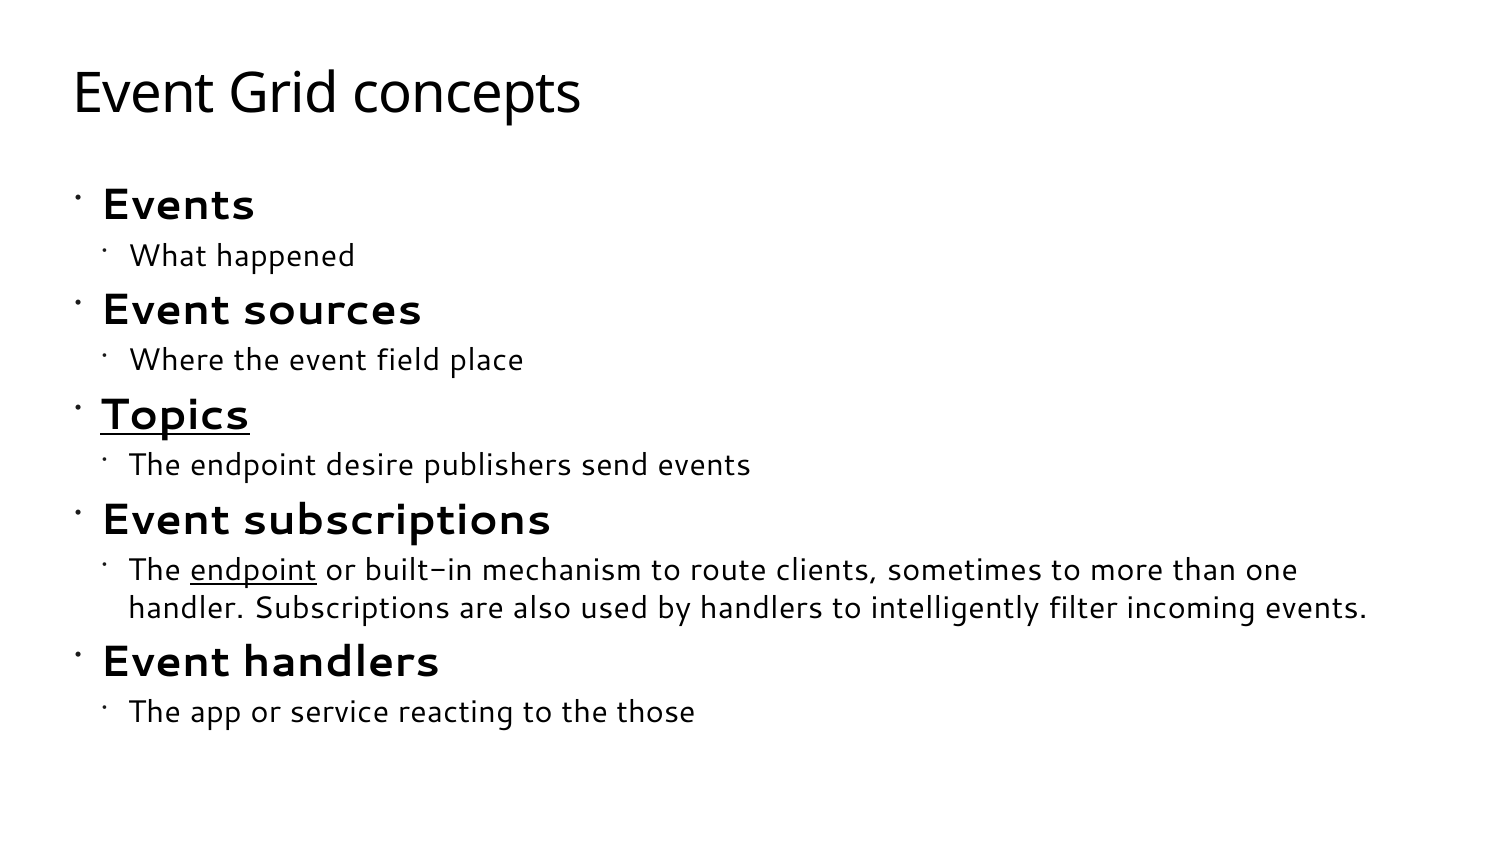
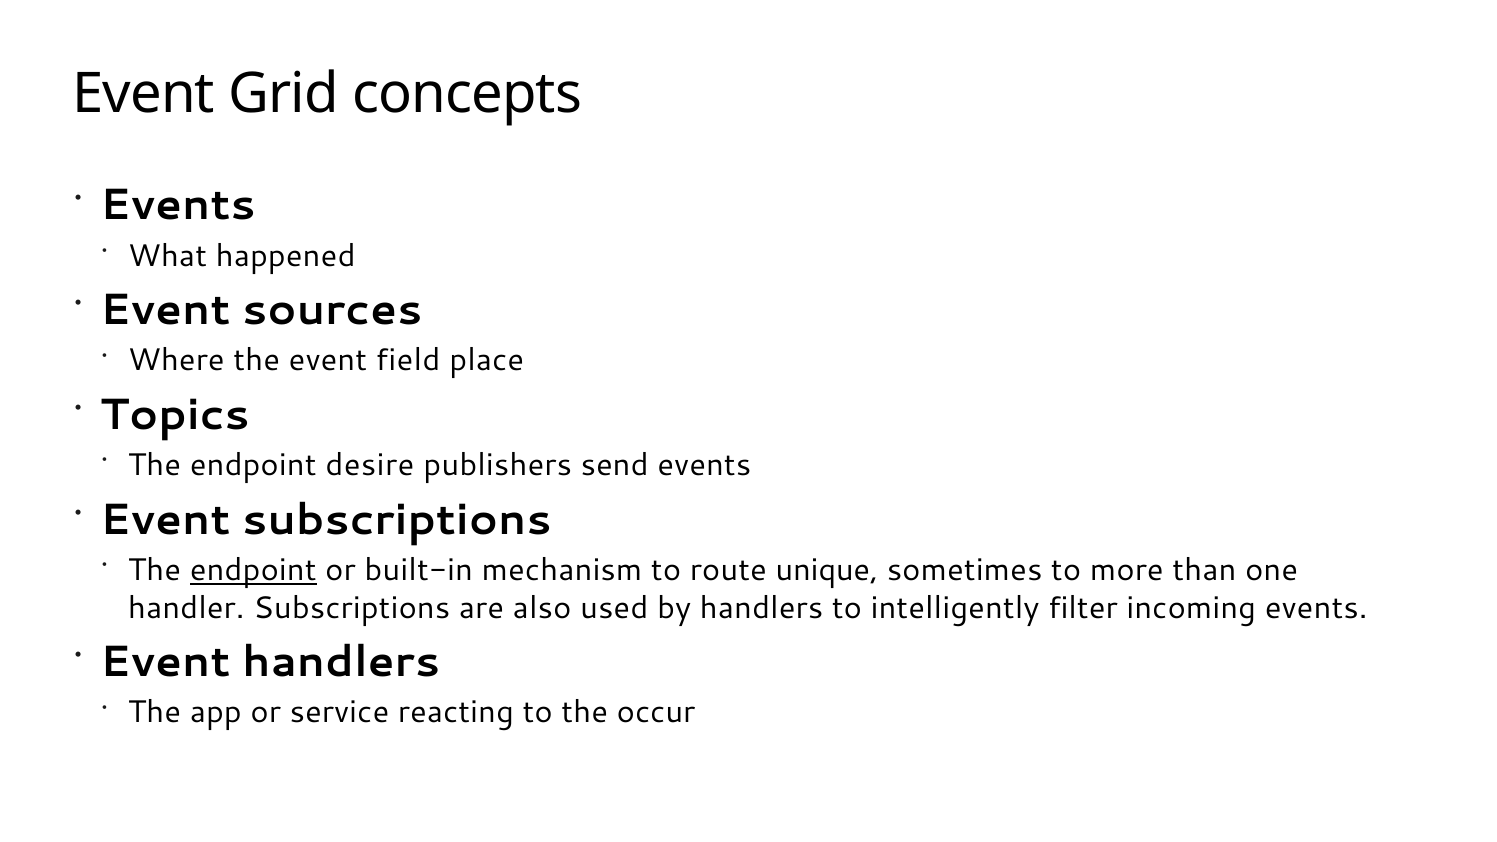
Topics underline: present -> none (175, 415)
clients: clients -> unique (827, 570)
those: those -> occur (656, 713)
